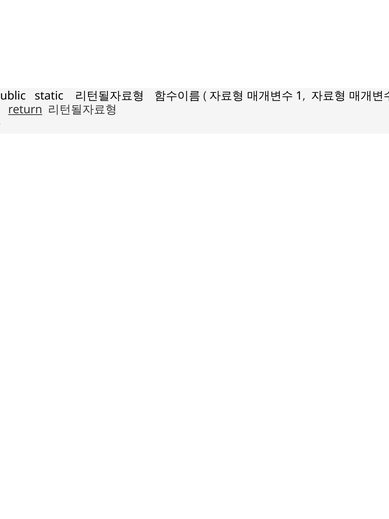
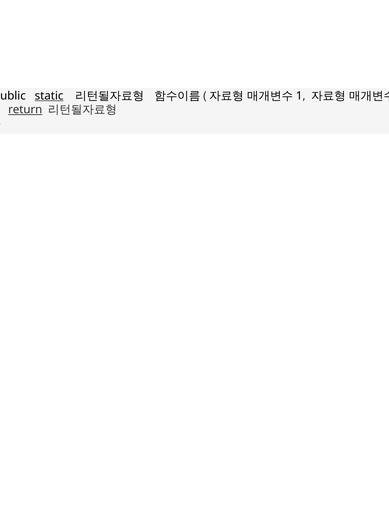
static underline: none -> present (49, 96)
